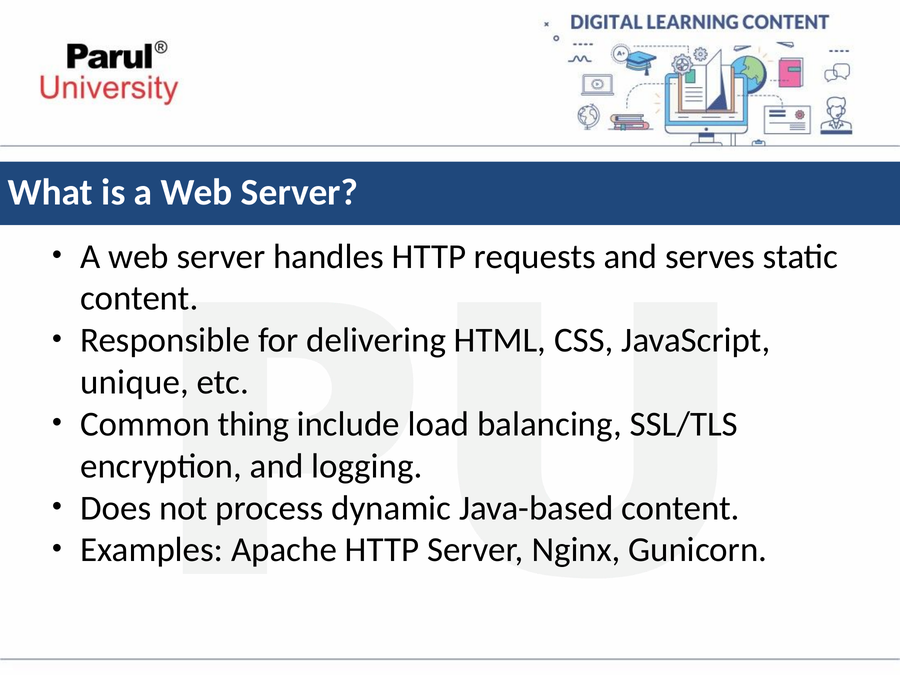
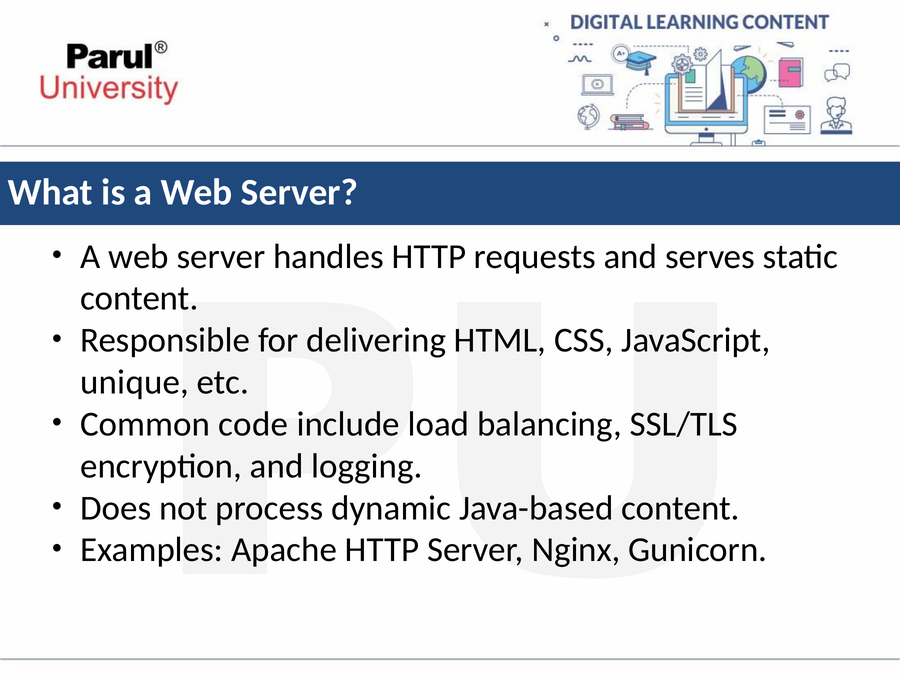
thing: thing -> code (253, 424)
